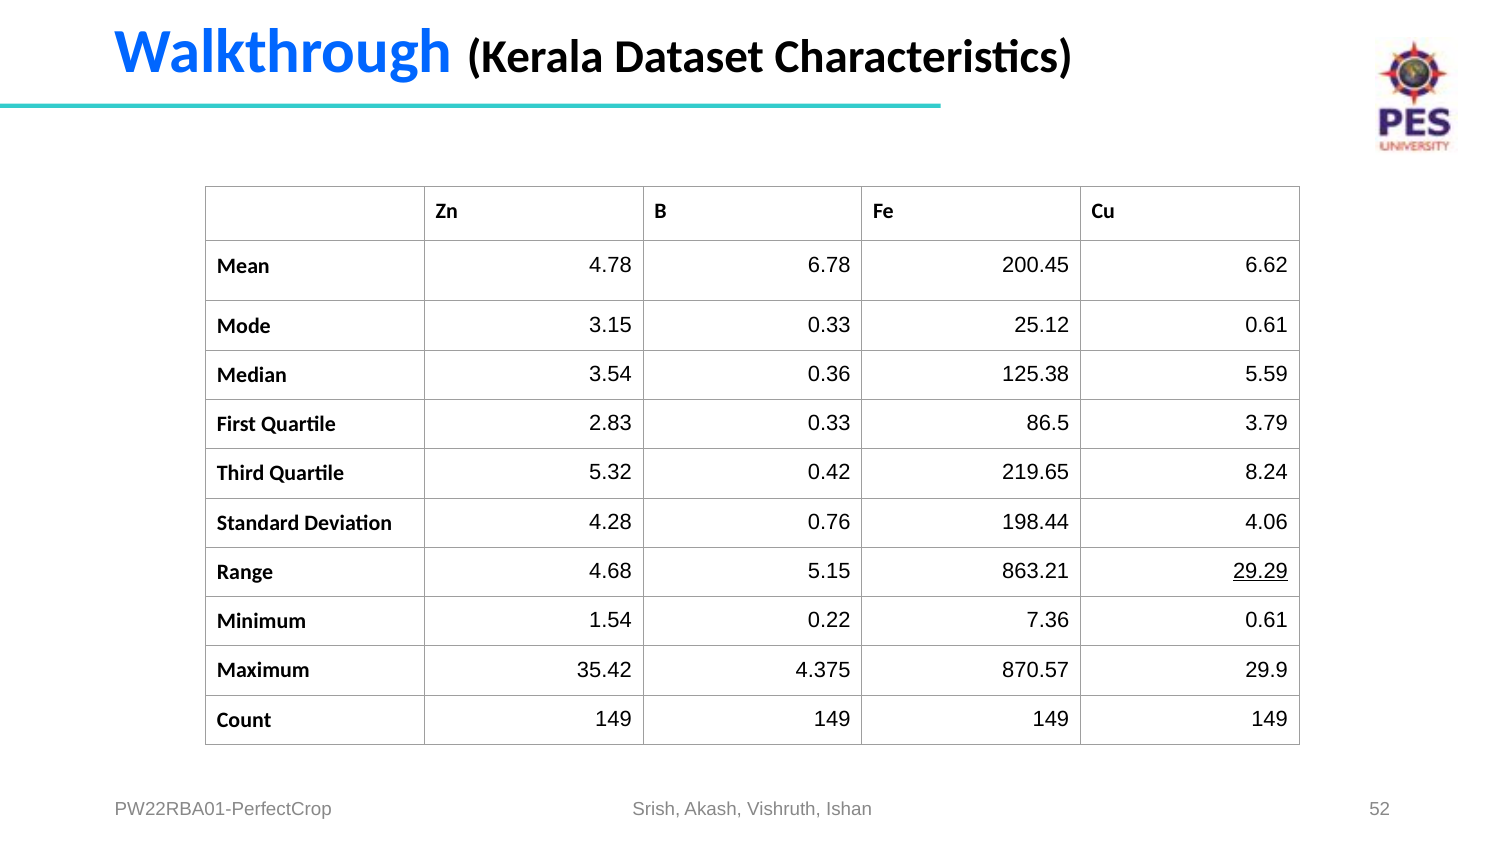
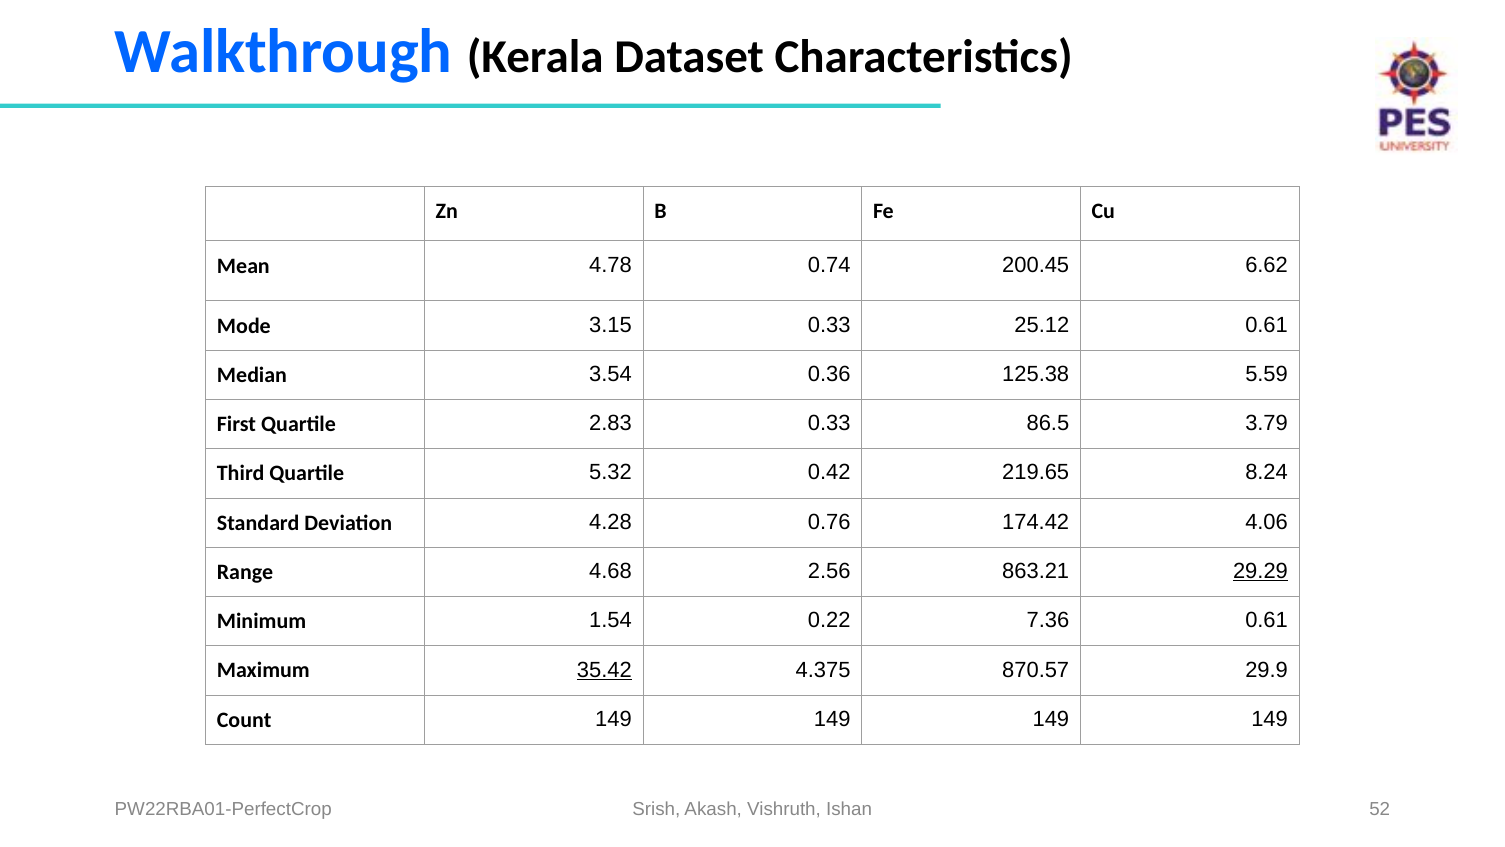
6.78: 6.78 -> 0.74 (829, 265)
198.44: 198.44 -> 174.42 (1036, 522)
5.15: 5.15 -> 2.56 (829, 571)
35.42 underline: none -> present (604, 669)
